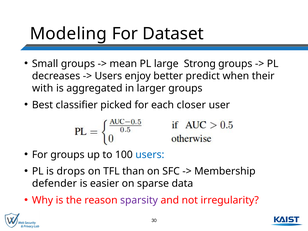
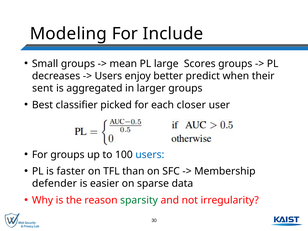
Dataset: Dataset -> Include (173, 34)
Strong: Strong -> Scores (200, 64)
with: with -> sent (43, 88)
drops: drops -> faster (71, 171)
sparsity colour: purple -> green (139, 200)
